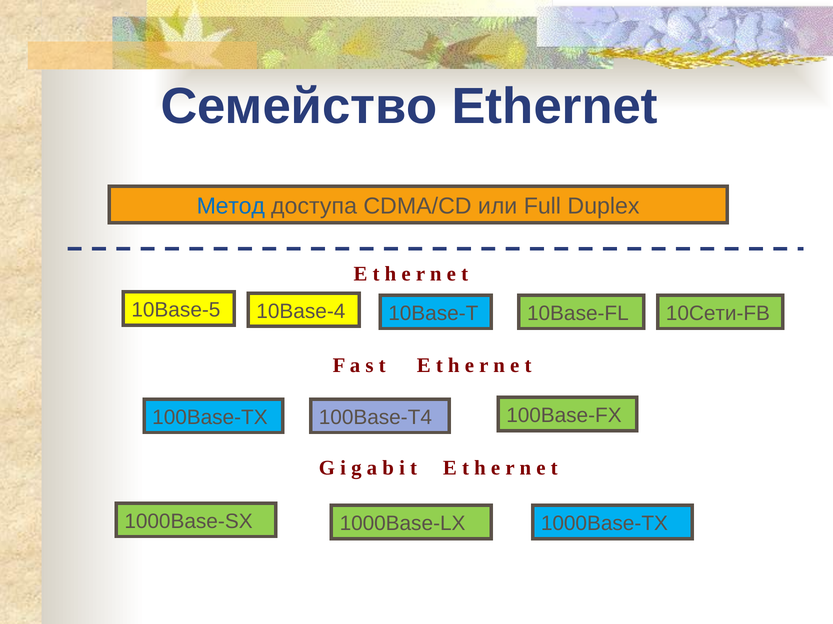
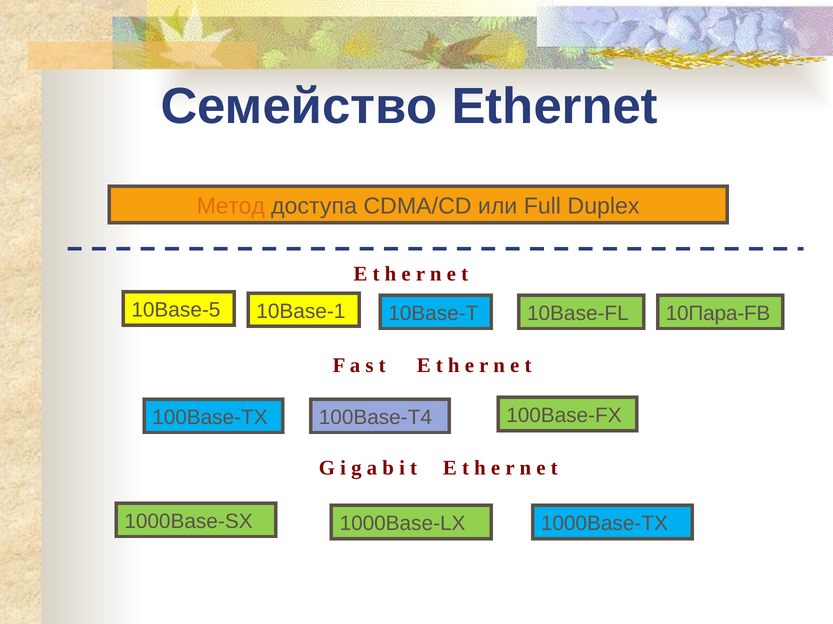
Метод colour: blue -> orange (231, 206)
10Base-4: 10Base-4 -> 10Base-1 (301, 312)
10Сети-FB: 10Сети-FB -> 10Пара-FB (718, 314)
